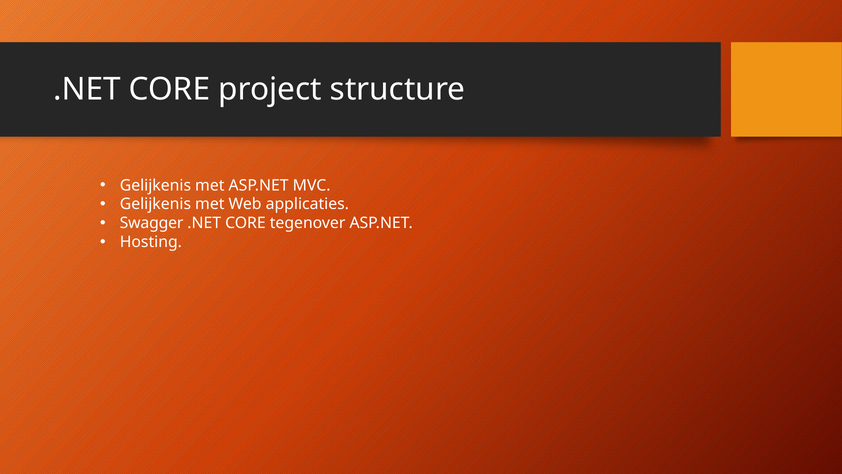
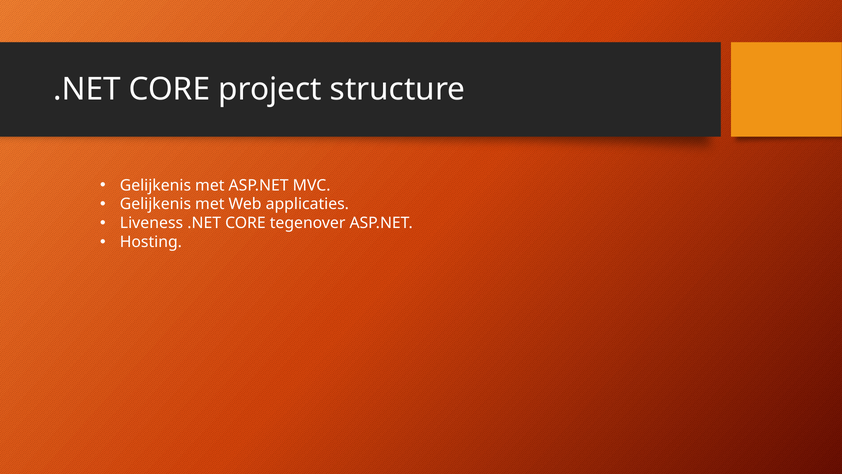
Swagger: Swagger -> Liveness (151, 223)
